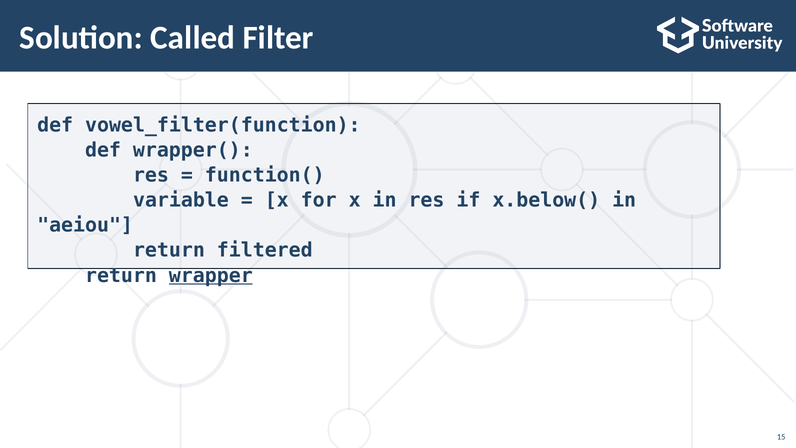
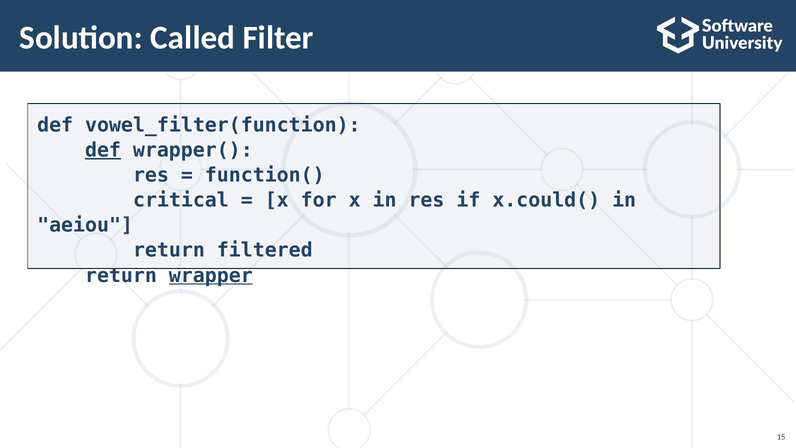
def underline: none -> present (103, 150)
variable: variable -> critical (181, 200)
x.below(: x.below( -> x.could( (546, 200)
